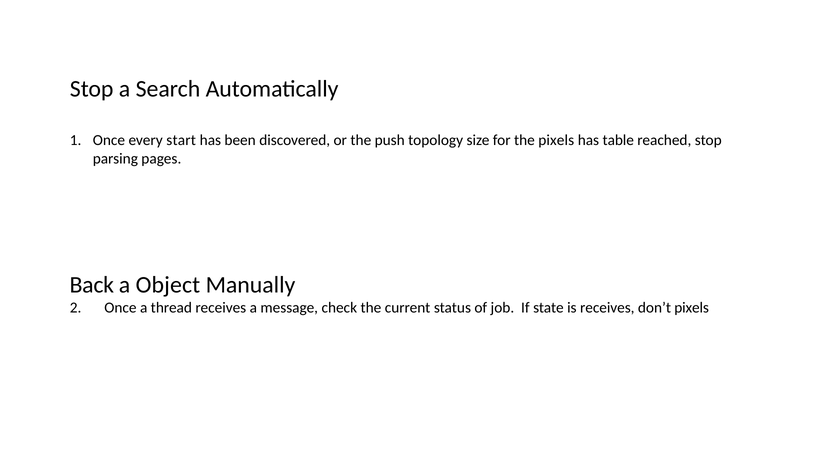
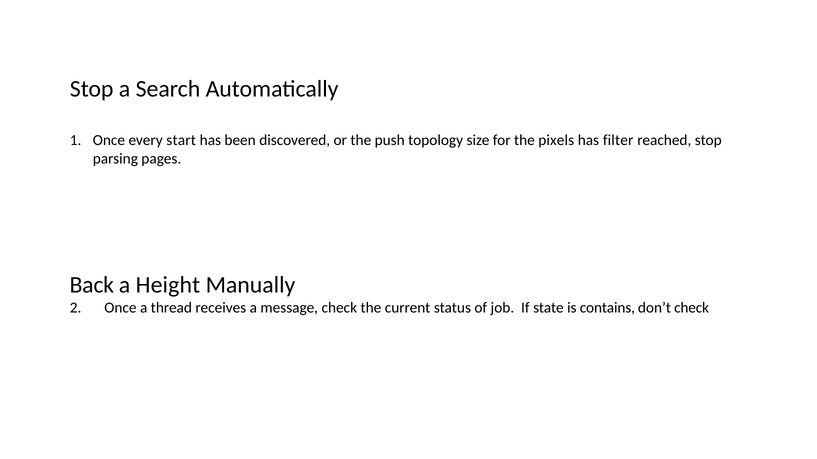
table: table -> filter (618, 141)
Object: Object -> Height (168, 285)
is receives: receives -> contains (607, 308)
don’t pixels: pixels -> check (692, 308)
